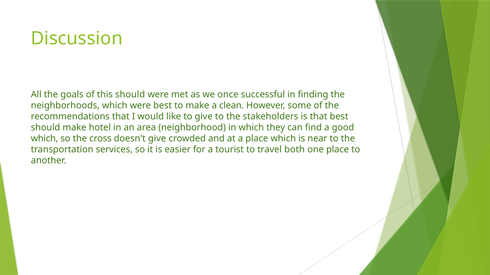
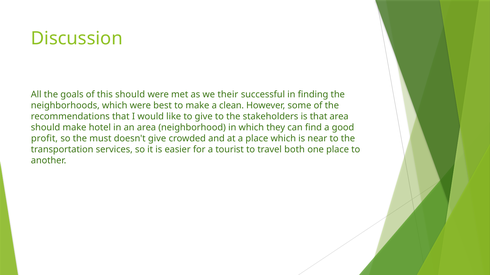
once: once -> their (228, 95)
that best: best -> area (339, 117)
which: which -> profit (44, 139)
cross: cross -> must (100, 139)
